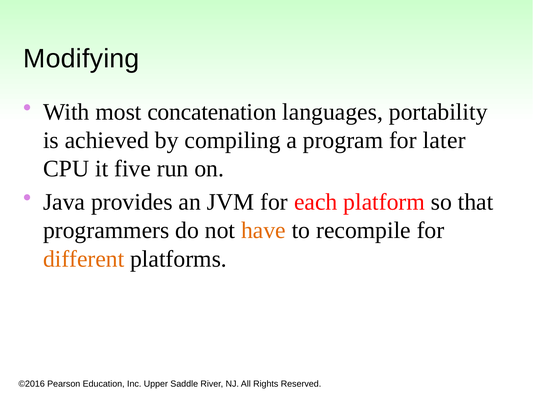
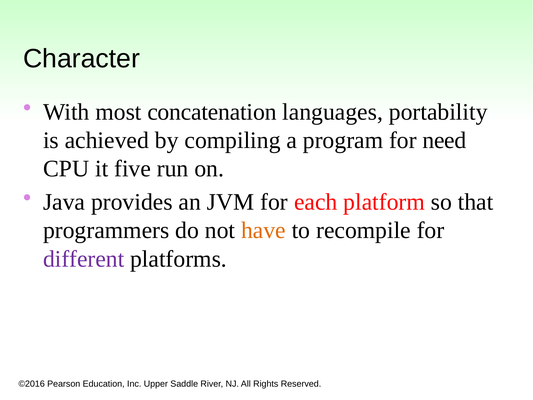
Modifying: Modifying -> Character (82, 59)
later: later -> need (444, 140)
different colour: orange -> purple (84, 259)
